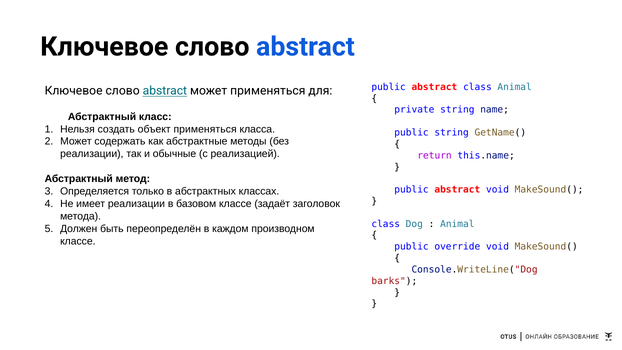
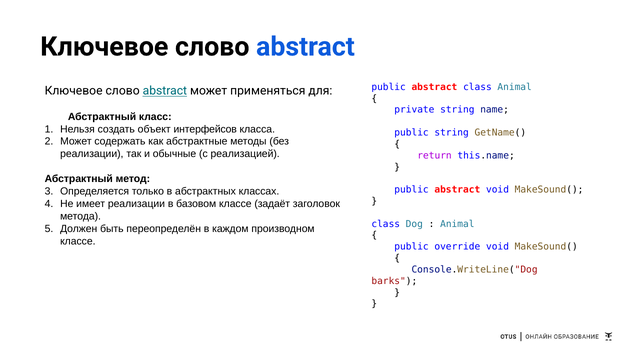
объект применяться: применяться -> интерфейсов (205, 129)
